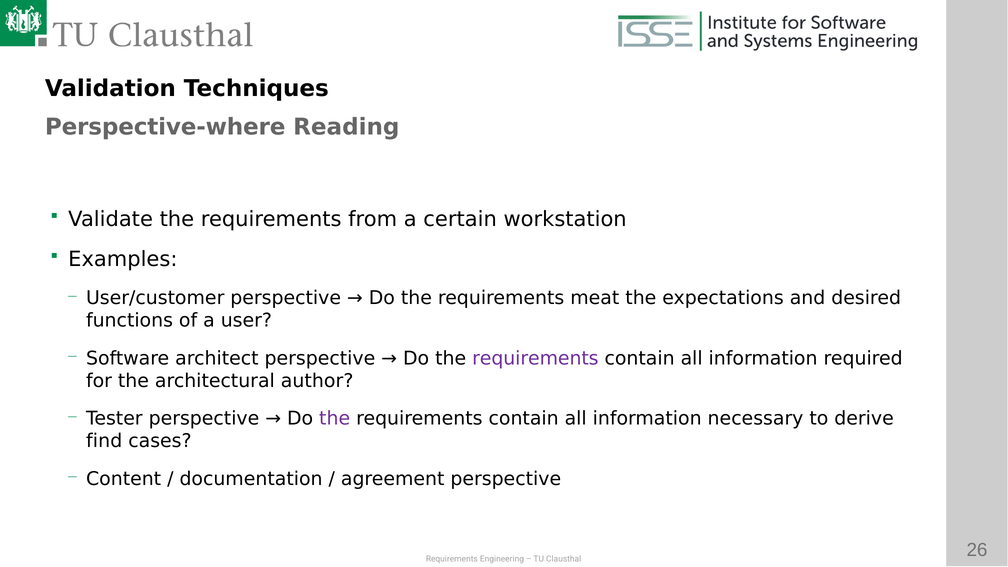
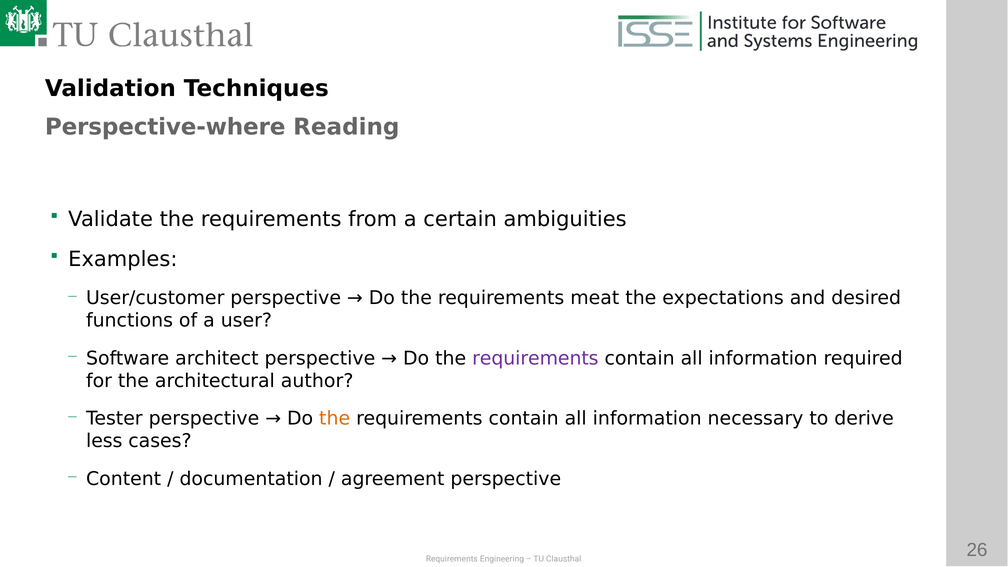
workstation: workstation -> ambiguities (565, 219)
the colour: purple -> orange (335, 419)
find: find -> less (104, 441)
